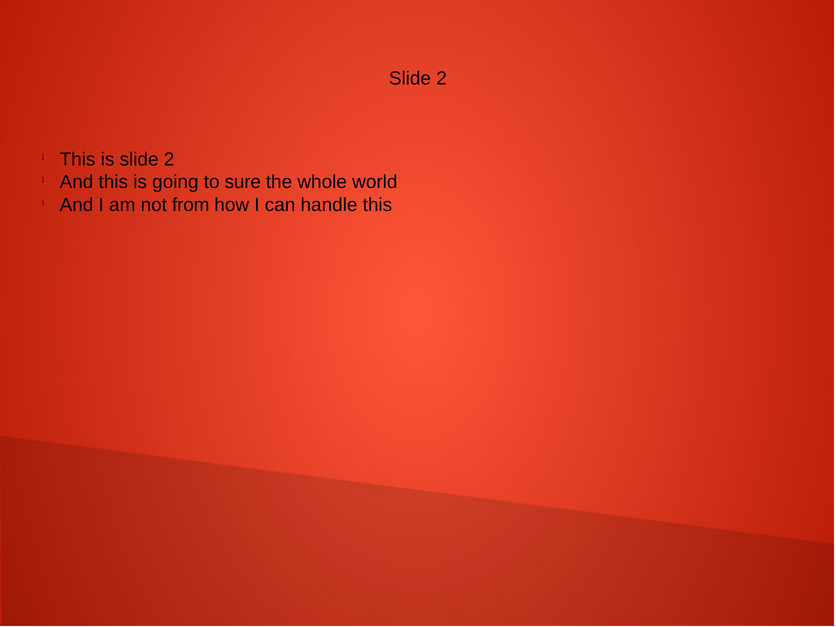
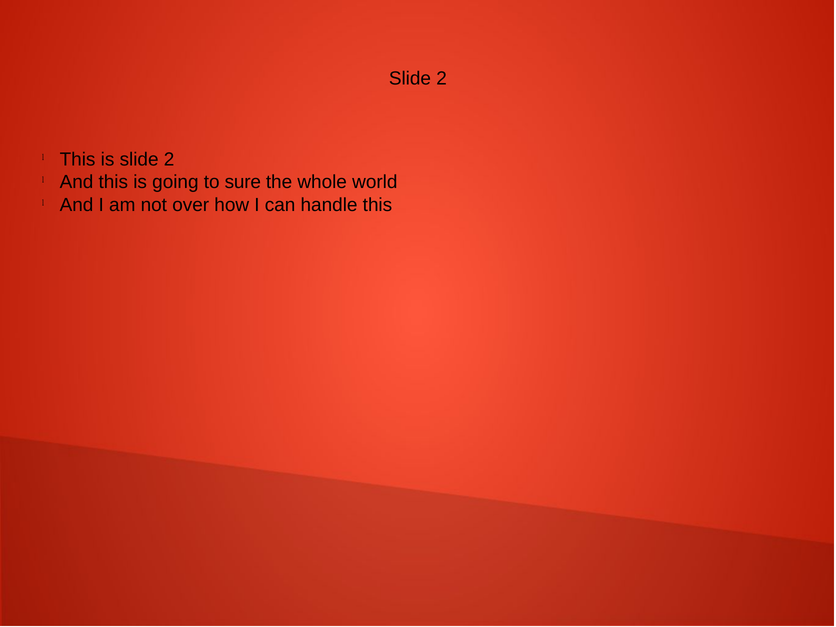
from: from -> over (191, 205)
